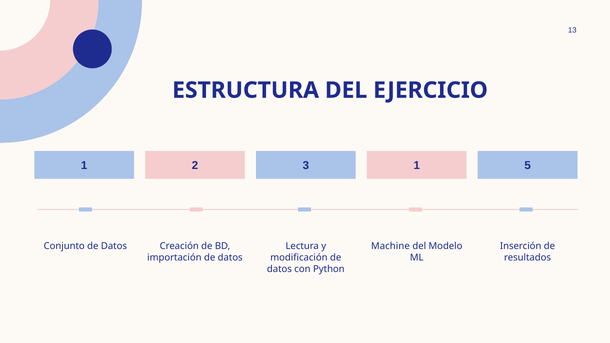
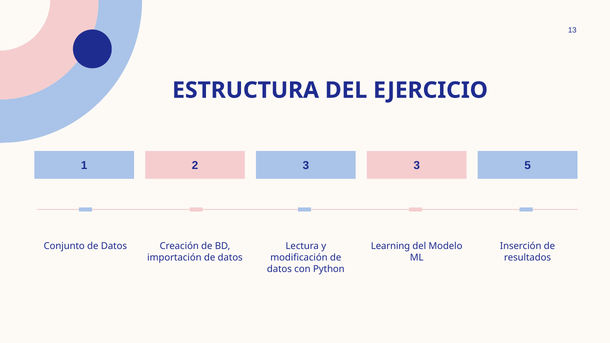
3 1: 1 -> 3 (417, 166)
Machine: Machine -> Learning (390, 246)
